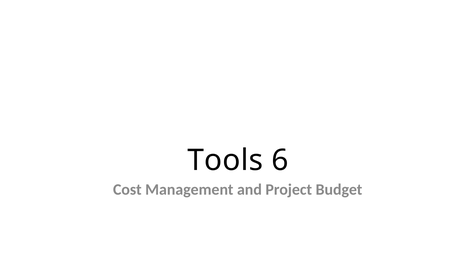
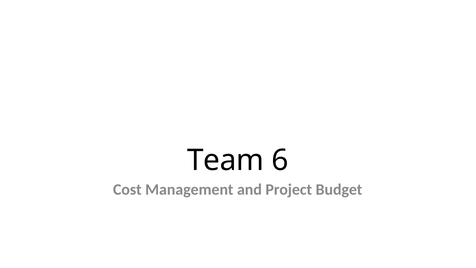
Tools: Tools -> Team (226, 160)
